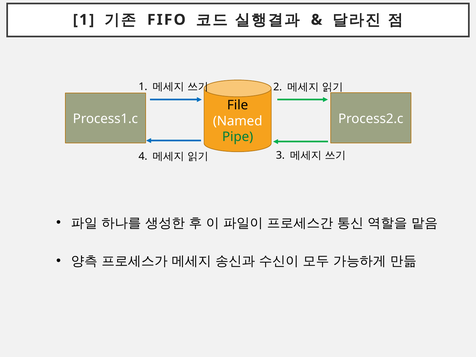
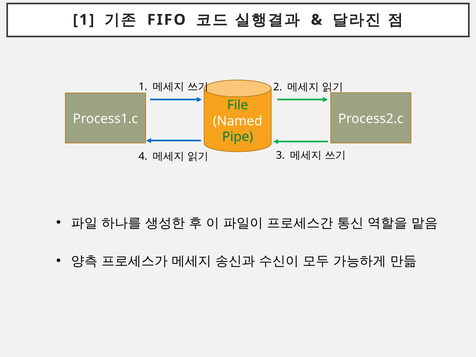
File colour: black -> green (238, 105)
